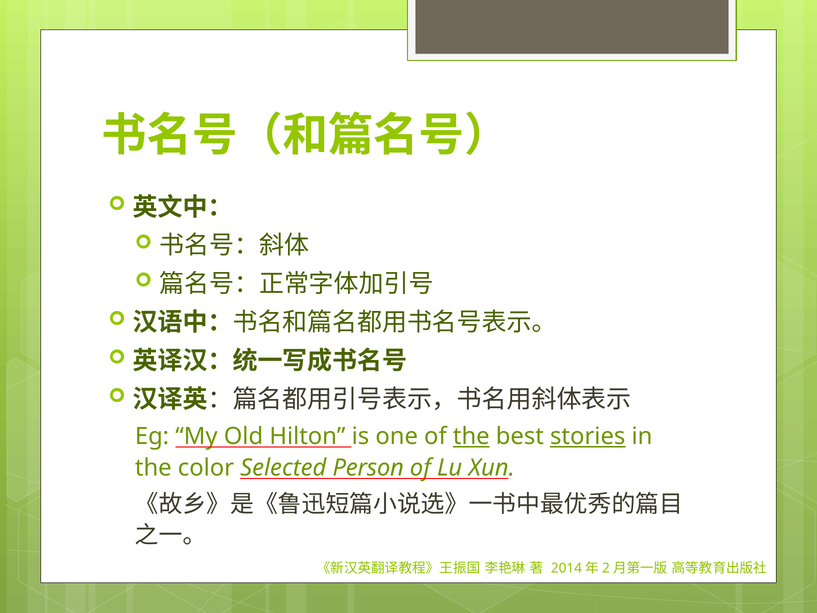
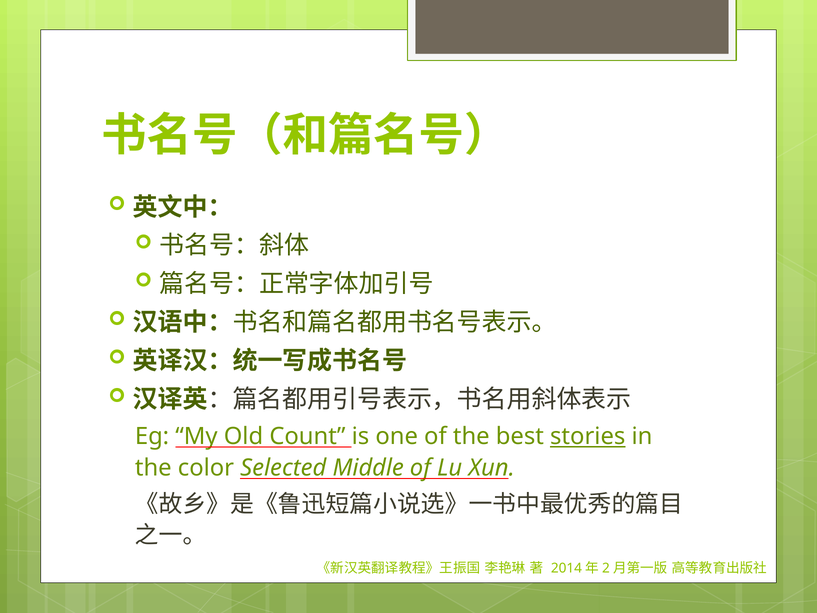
Hilton: Hilton -> Count (307, 436)
the underline: present -> none (471, 436)
Person: Person -> Middle (368, 468)
